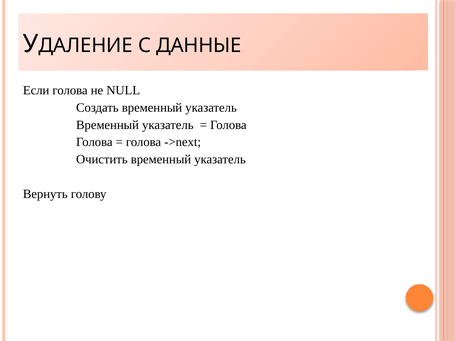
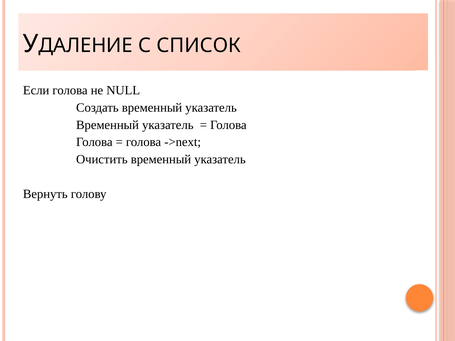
ДАННЫЕ: ДАННЫЕ -> СПИСОК (199, 46)
